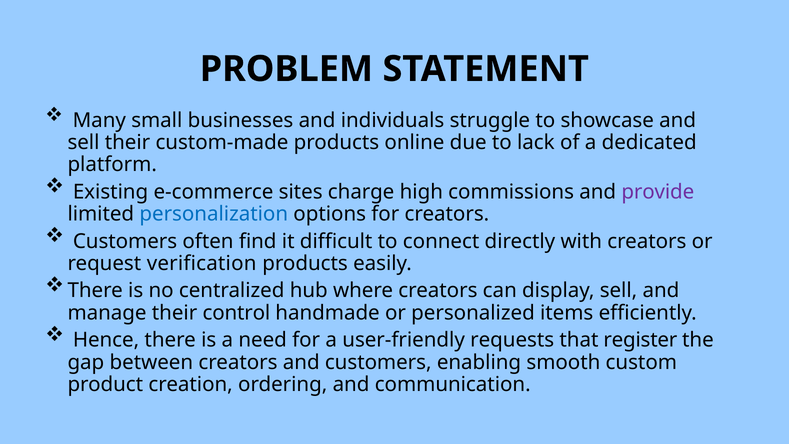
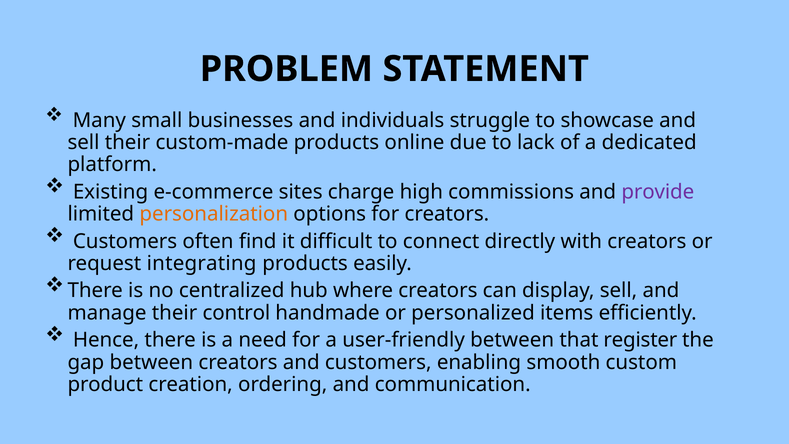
personalization colour: blue -> orange (214, 214)
verification: verification -> integrating (202, 263)
user-friendly requests: requests -> between (512, 340)
